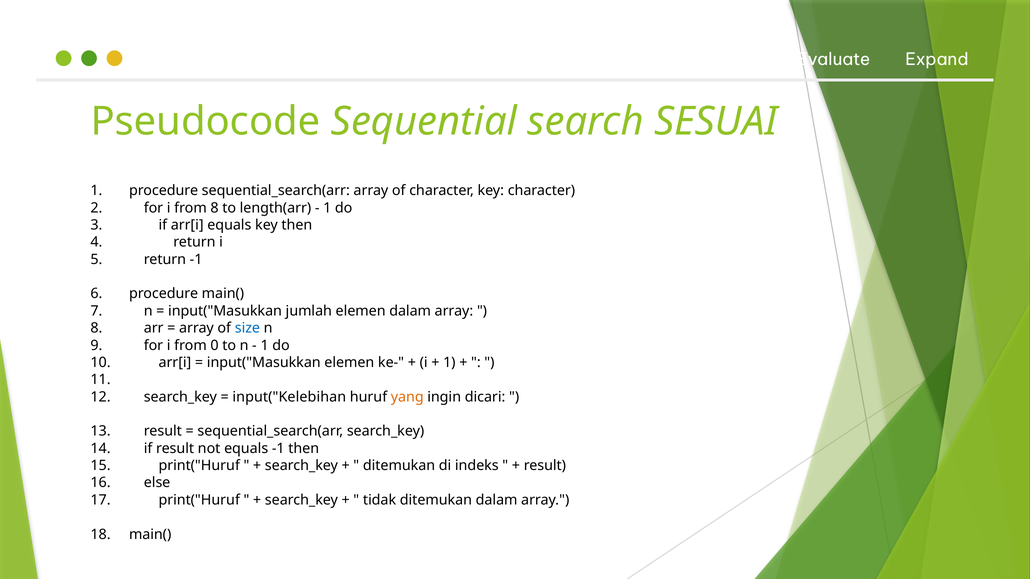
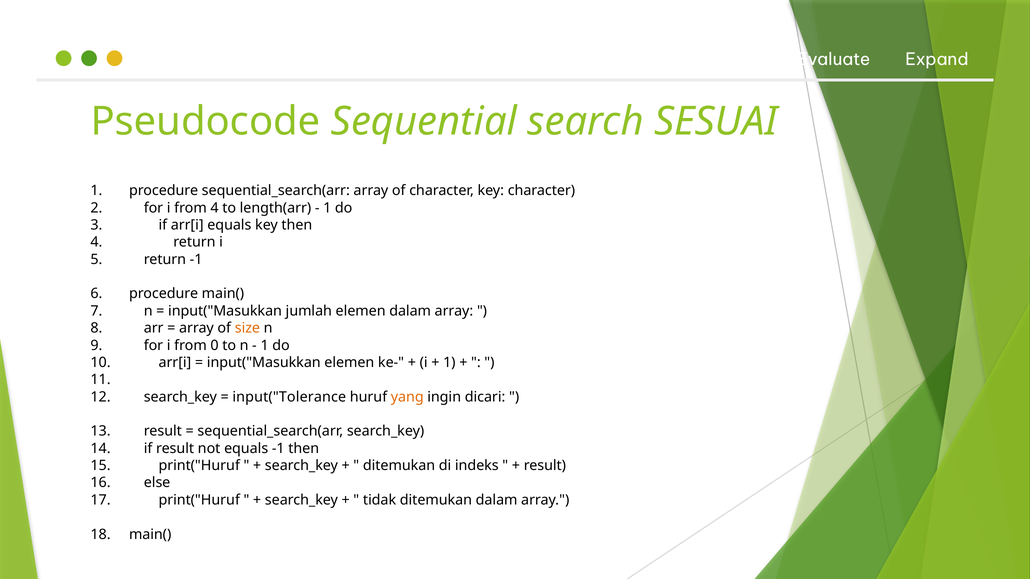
from 8: 8 -> 4 (215, 208)
size colour: blue -> orange (247, 328)
input("Kelebihan: input("Kelebihan -> input("Tolerance (289, 397)
